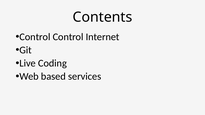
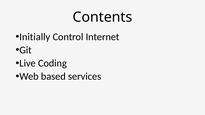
Control: Control -> Initially (35, 37)
